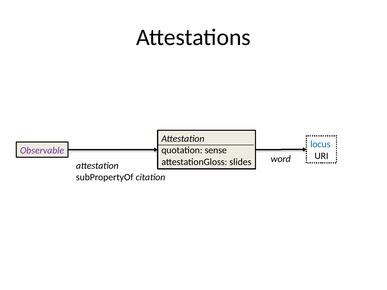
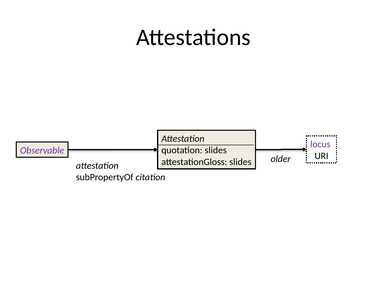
locus colour: blue -> purple (320, 144)
quotation sense: sense -> slides (216, 150)
word: word -> older (281, 159)
